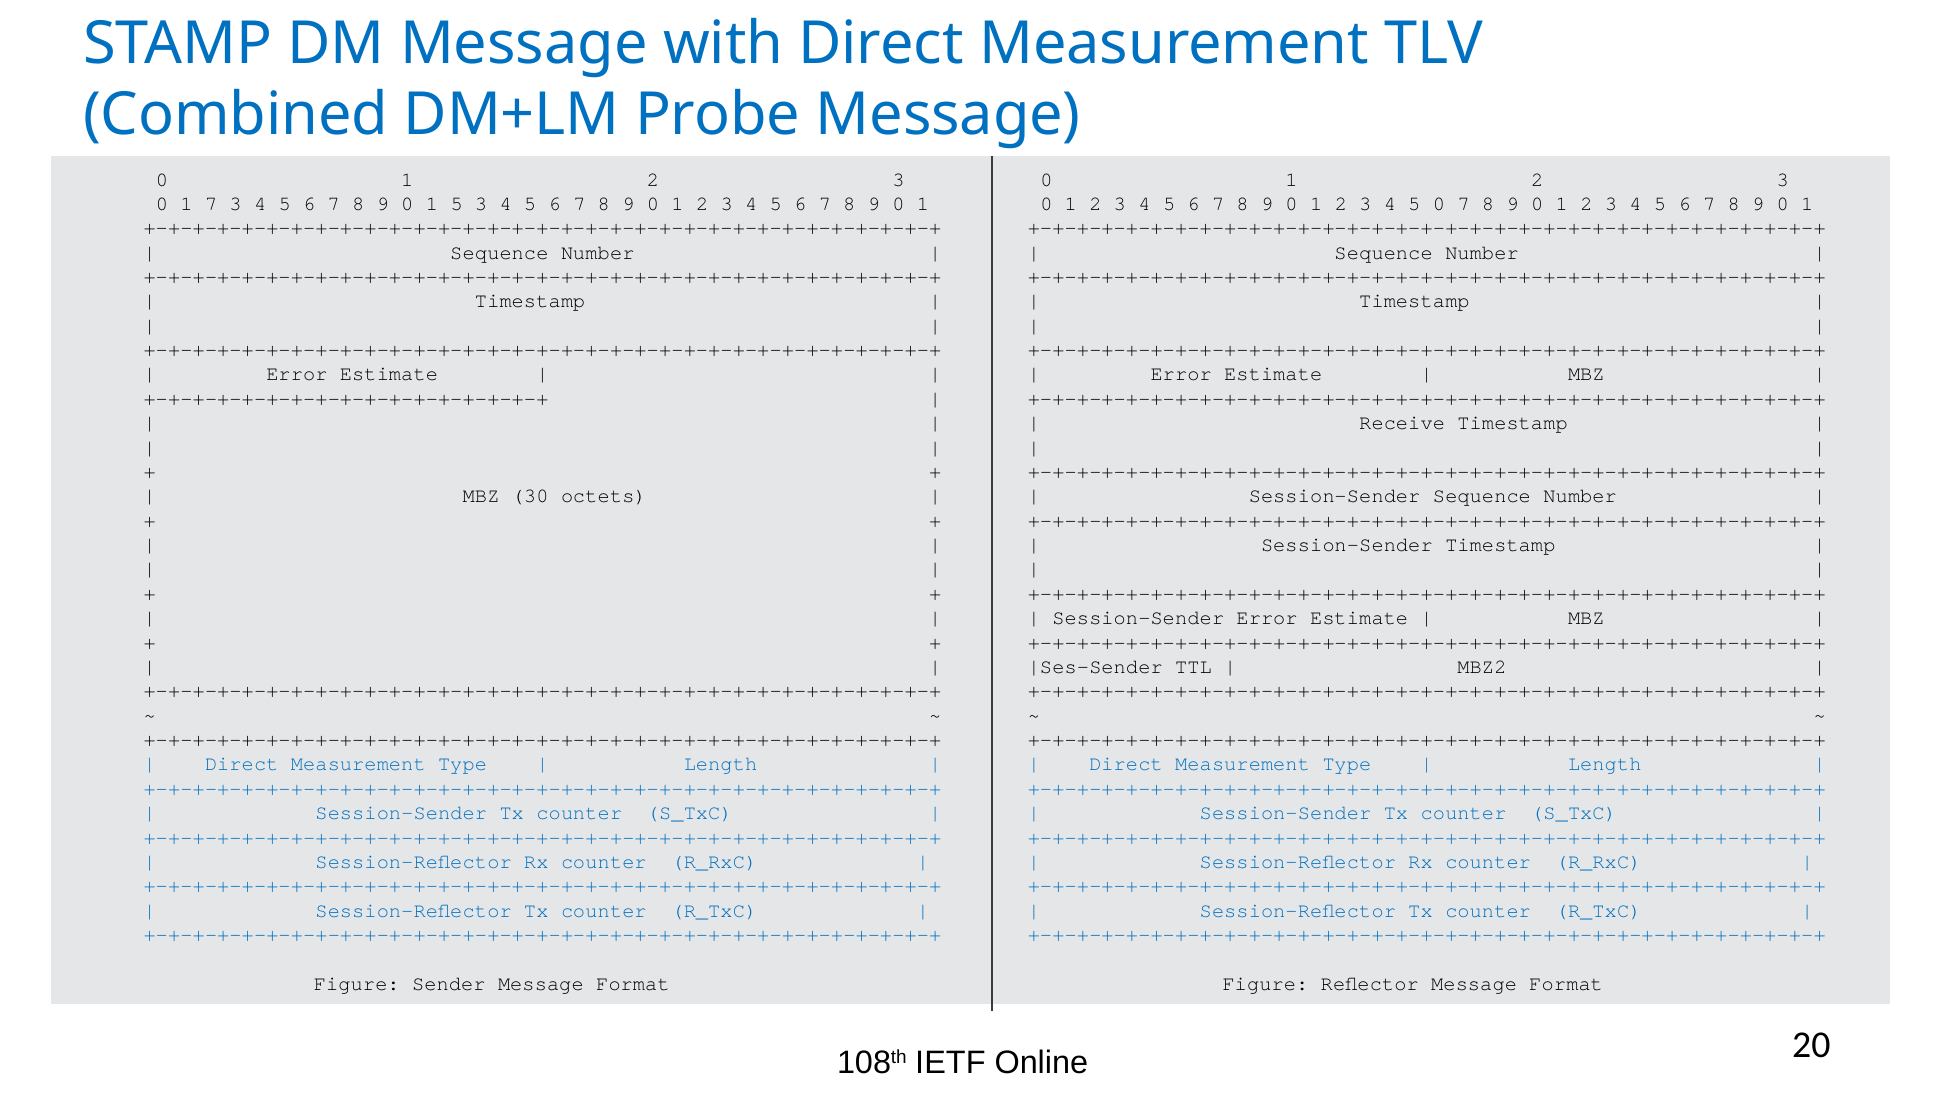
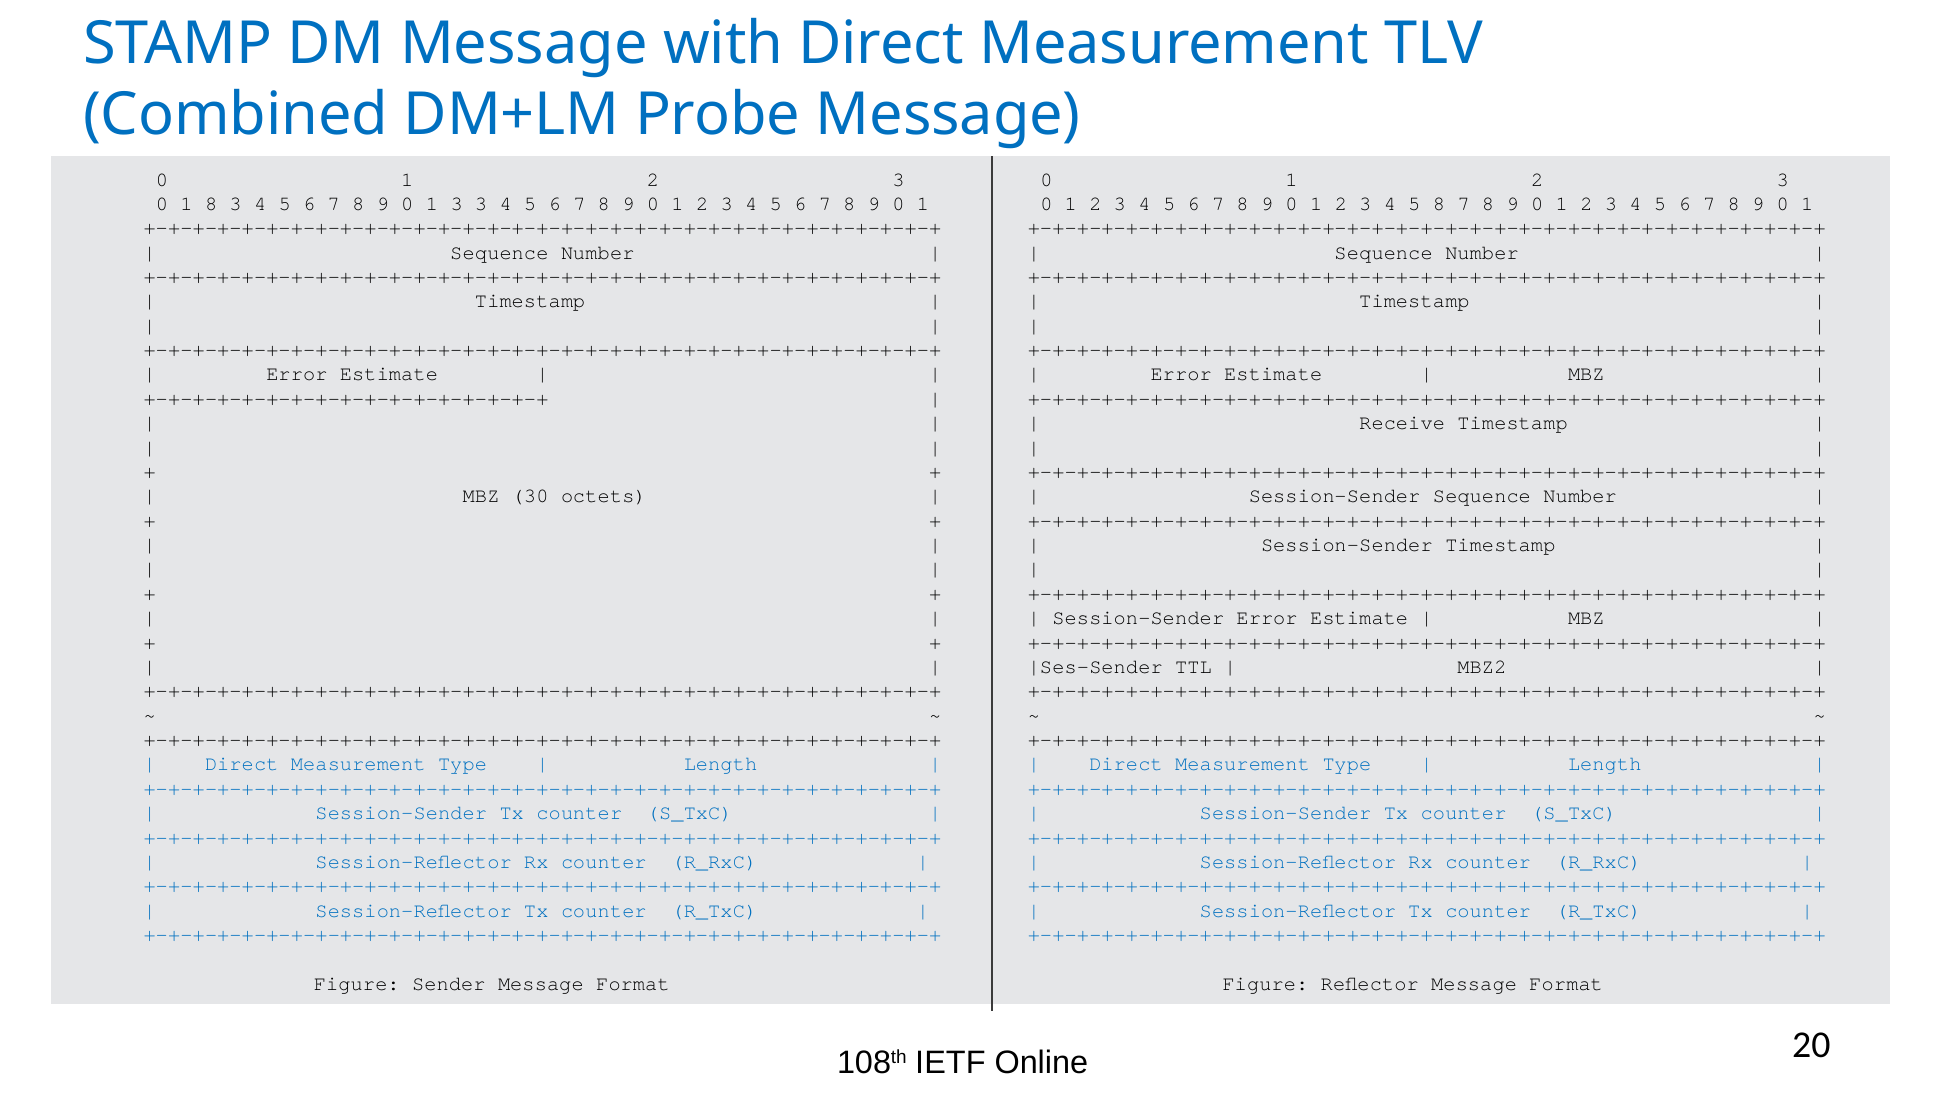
1 7: 7 -> 8 (211, 204)
1 5: 5 -> 3 (457, 204)
5 0: 0 -> 8 (1439, 204)
